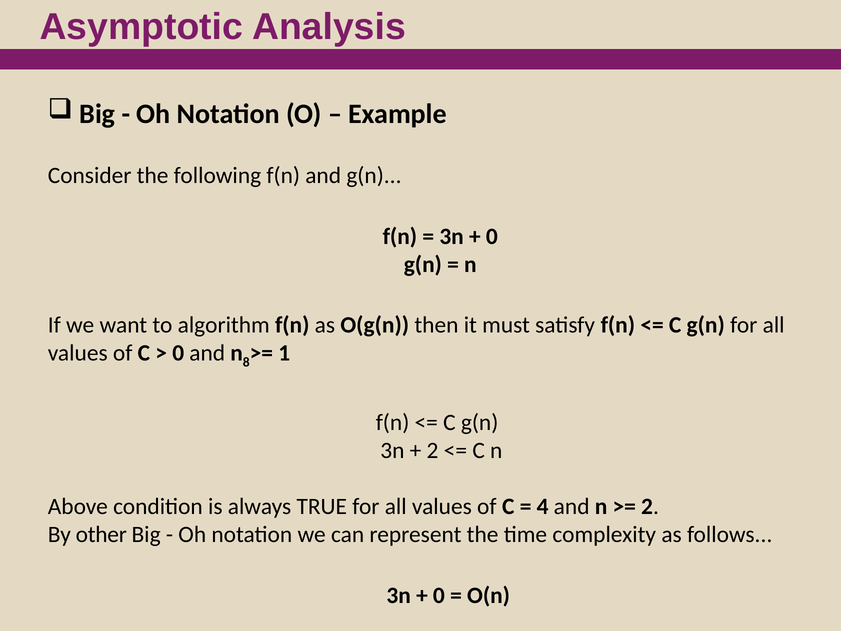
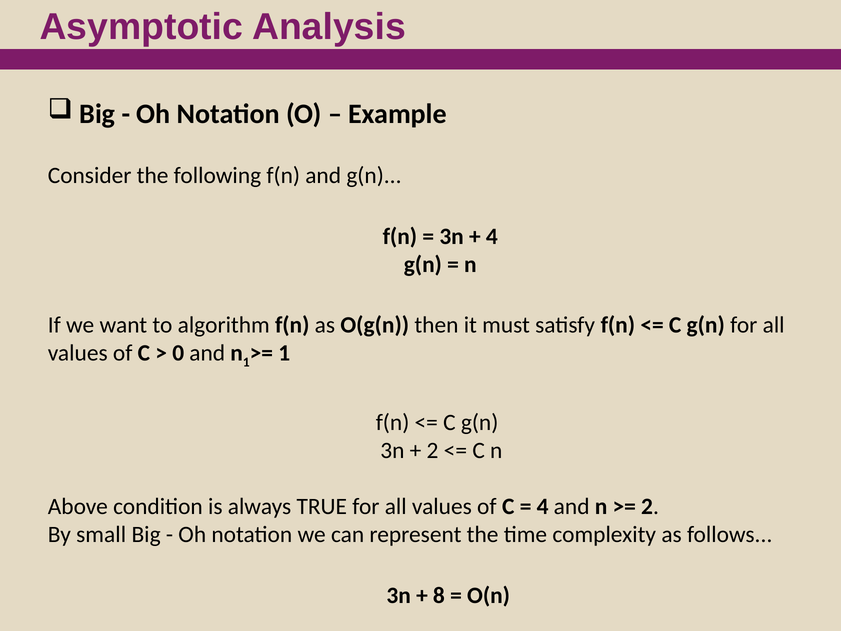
0: 0 -> 4 (492, 236)
n 8: 8 -> 1 (246, 362)
other: other -> small (101, 535)
0: 0 -> 8 (439, 595)
